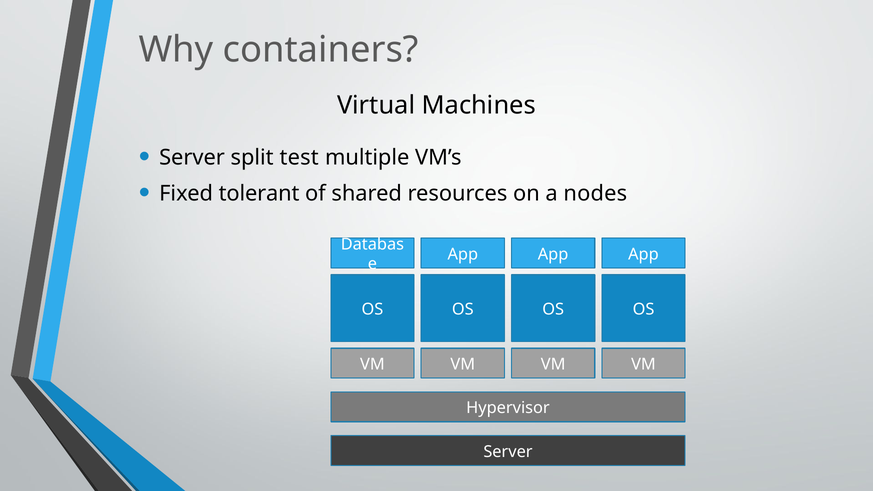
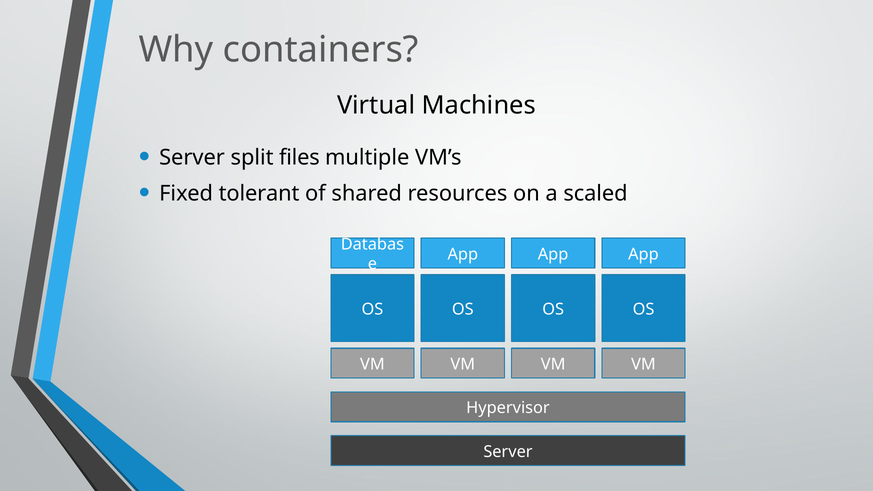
test: test -> files (299, 157)
nodes: nodes -> scaled (595, 193)
